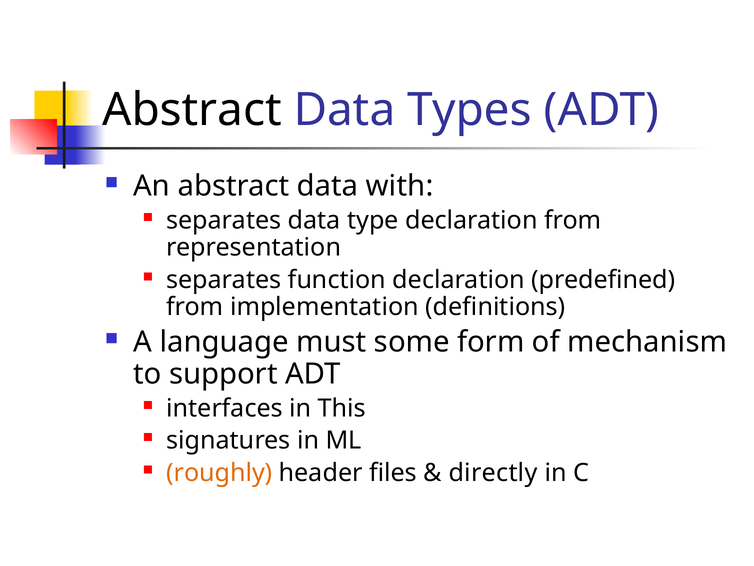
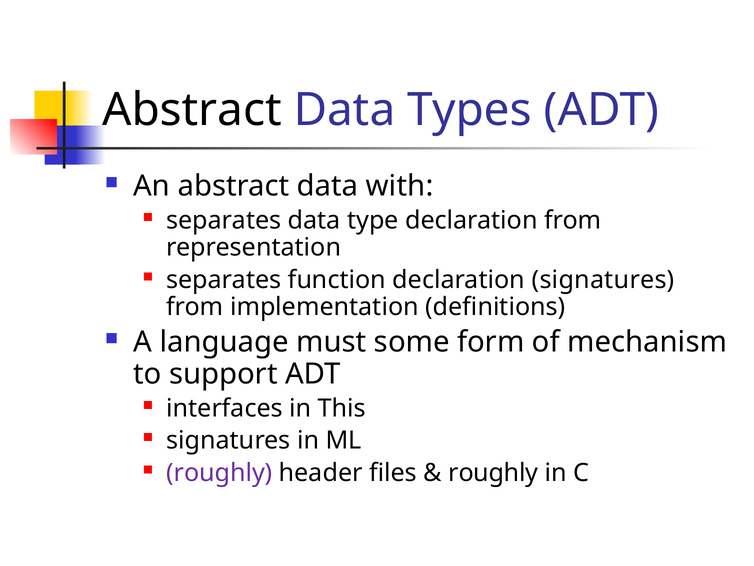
declaration predefined: predefined -> signatures (603, 280)
roughly colour: orange -> purple (219, 472)
directly: directly -> roughly (493, 472)
